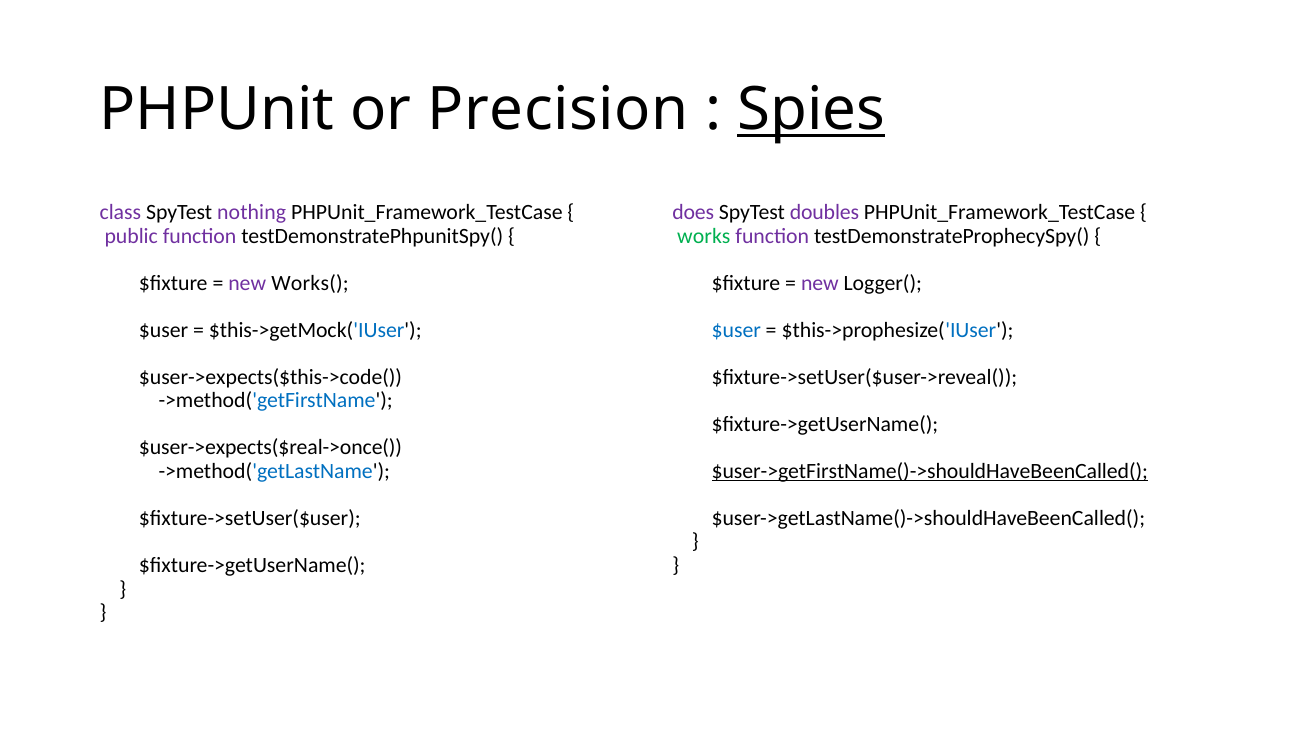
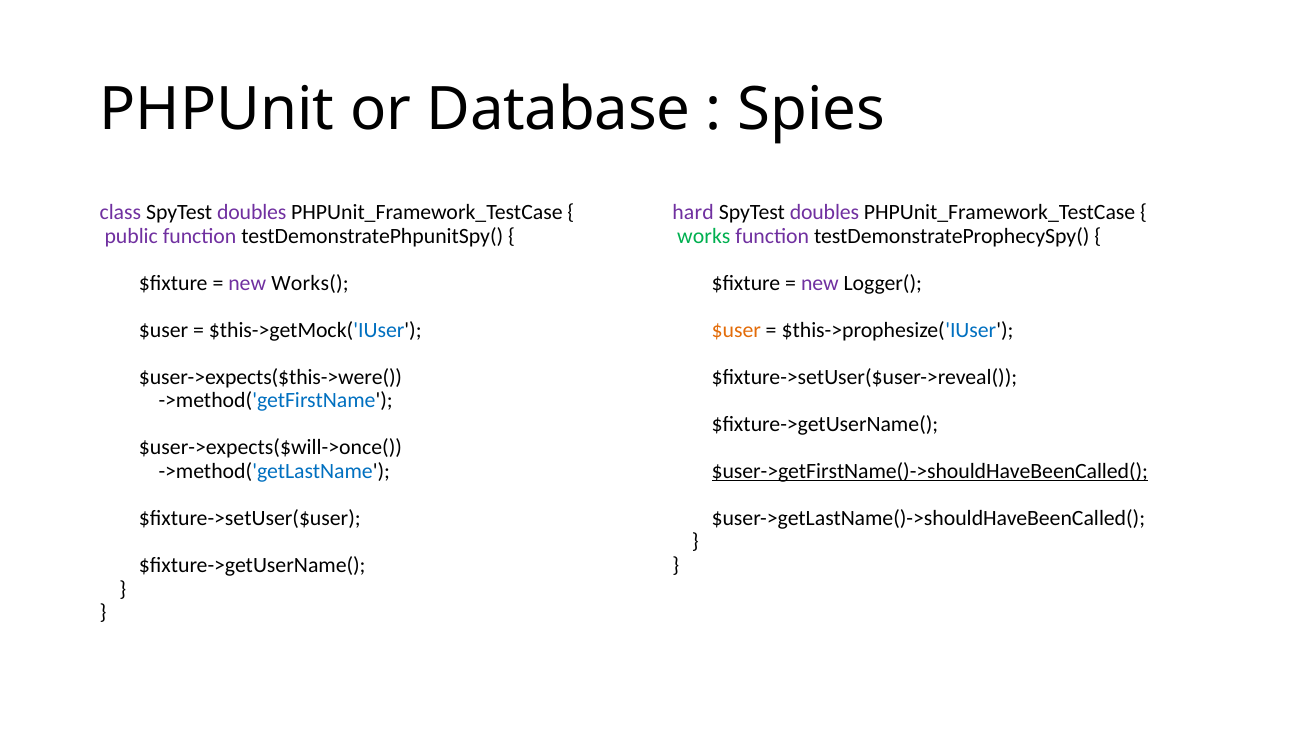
Precision: Precision -> Database (559, 110)
Spies underline: present -> none (811, 110)
class SpyTest nothing: nothing -> doubles (252, 212)
does: does -> hard (693, 212)
$user colour: blue -> orange (736, 330)
$user->expects($this->code(: $user->expects($this->code( -> $user->expects($this->were( (271, 377)
$user->expects($real->once(: $user->expects($real->once( -> $user->expects($will->once( (270, 448)
